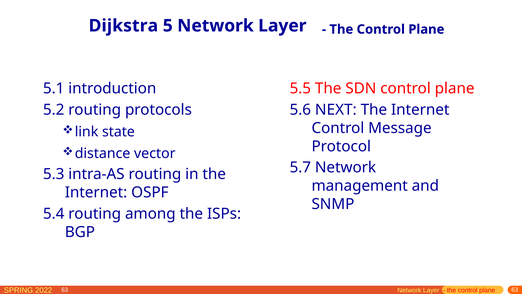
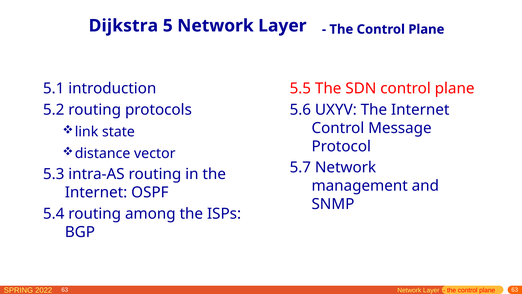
NEXT: NEXT -> UXYV (336, 110)
